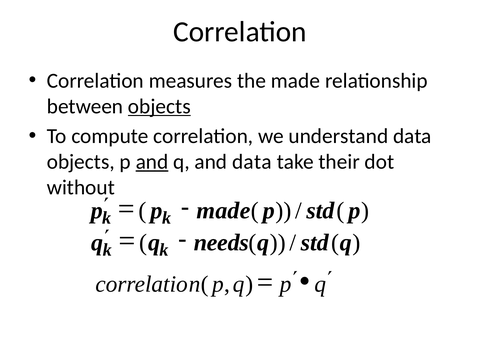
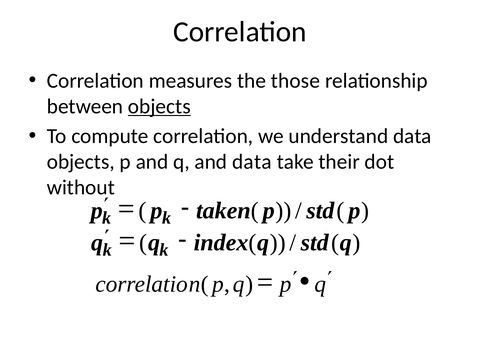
the made: made -> those (295, 81)
and underline: present -> none (152, 162)
made: made -> taken (224, 211)
needs: needs -> index (221, 243)
